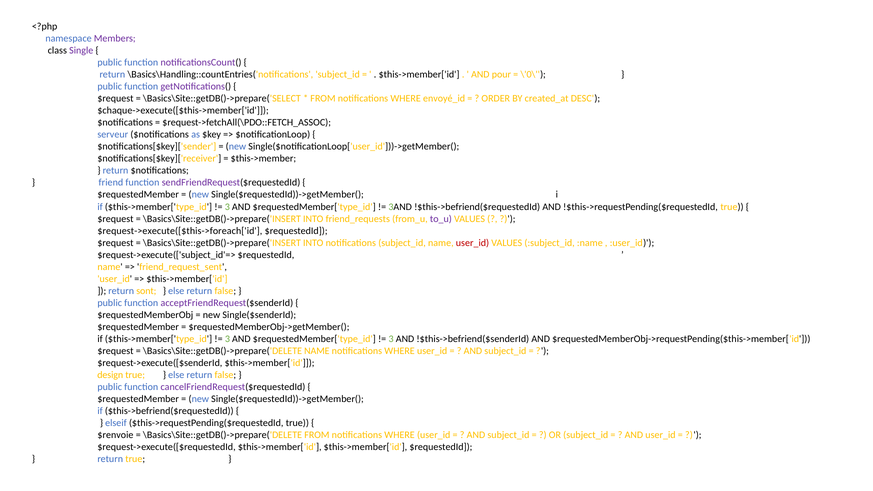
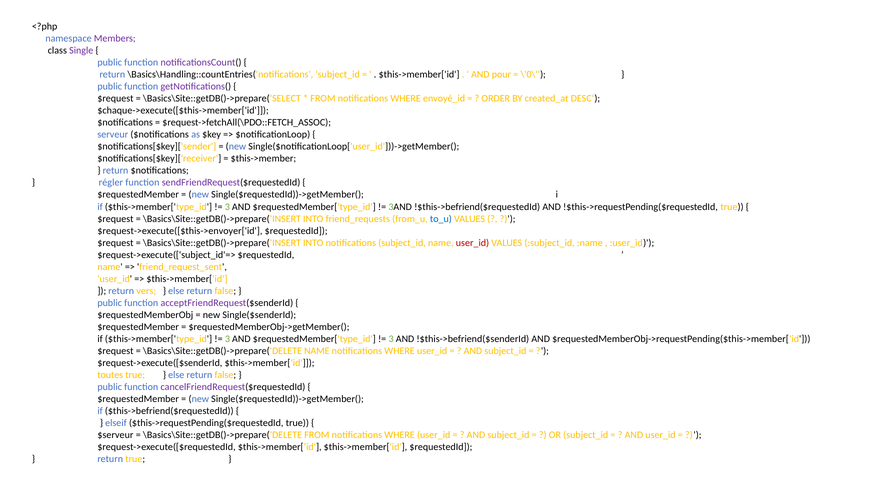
friend: friend -> régler (111, 183)
to_u colour: purple -> blue (441, 219)
$request->execute([$this->foreach['id: $request->execute([$this->foreach['id -> $request->execute([$this->envoyer['id (180, 231)
sont: sont -> vers (146, 291)
design: design -> toutes (110, 375)
$renvoie: $renvoie -> $serveur (115, 435)
